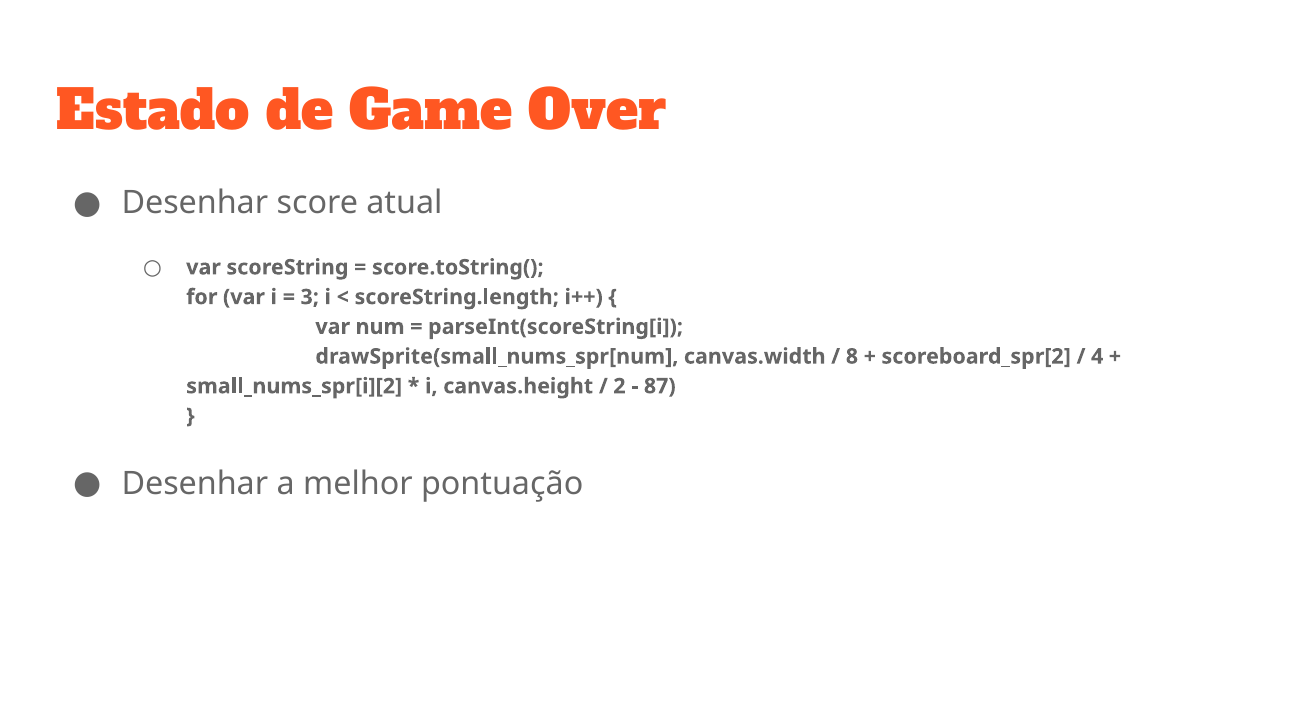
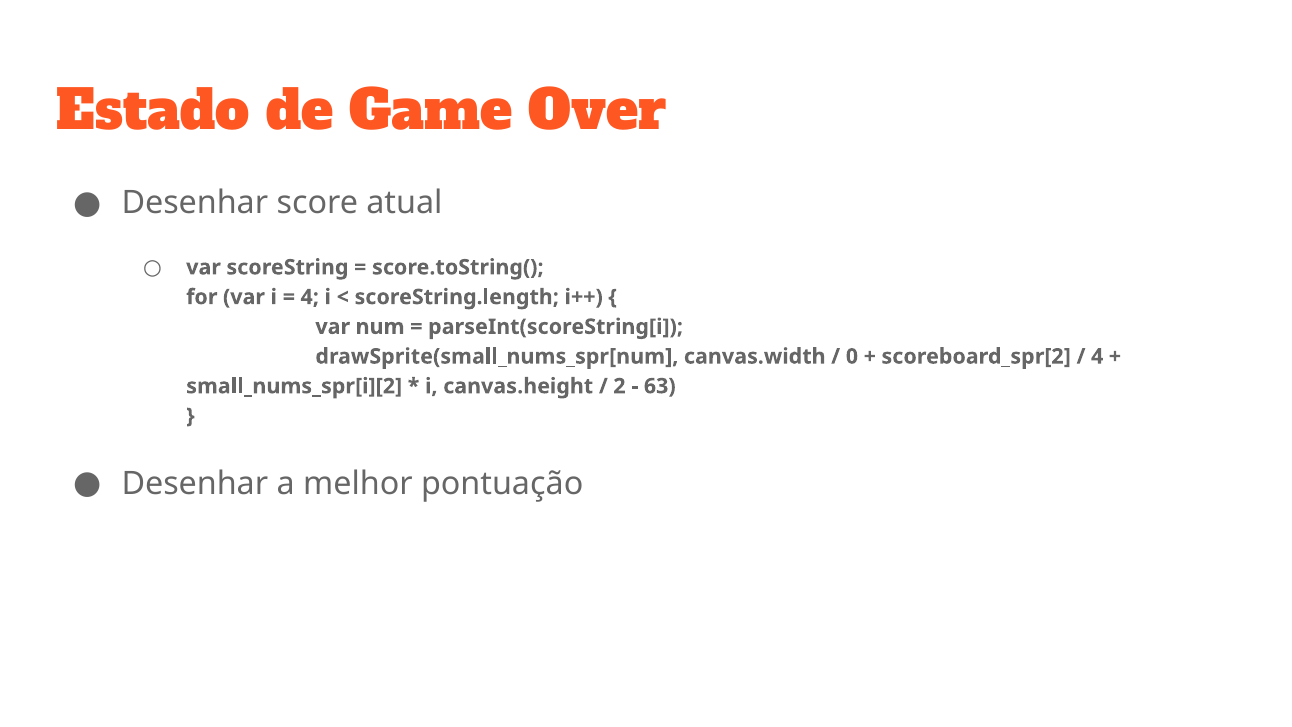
3: 3 -> 4 (310, 297)
8: 8 -> 0 (852, 356)
87: 87 -> 63 (660, 386)
